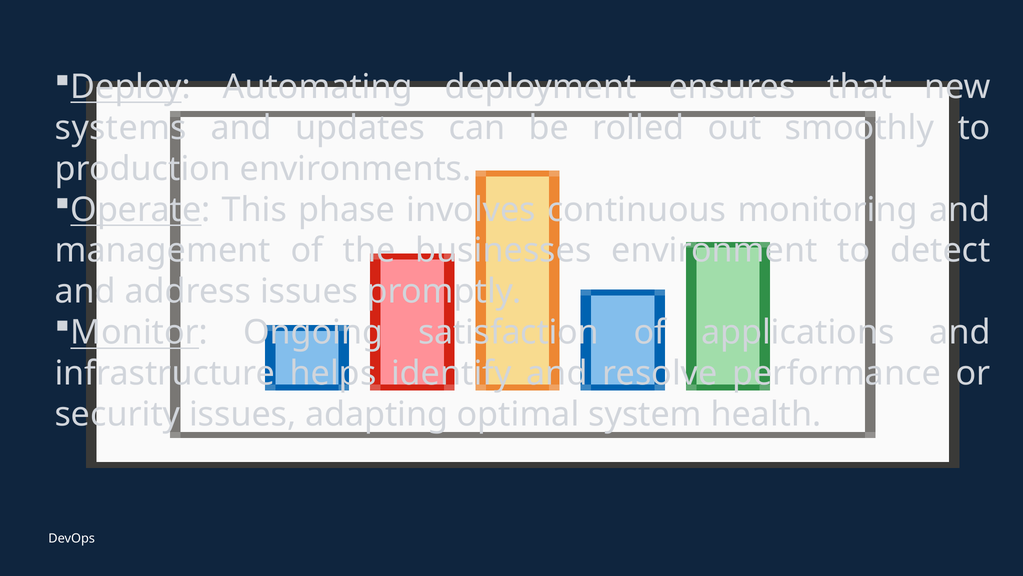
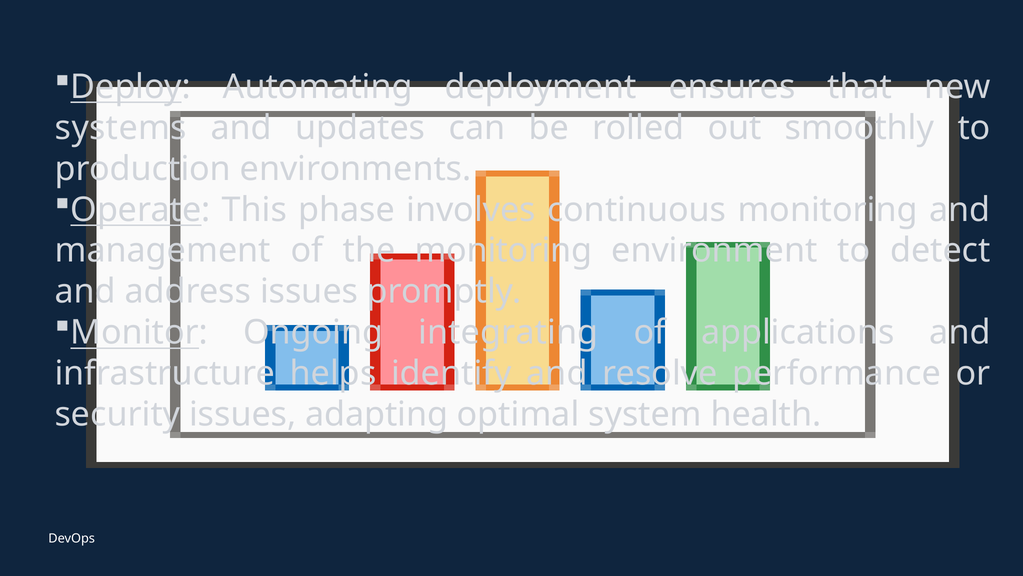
the businesses: businesses -> monitoring (504, 250)
satisfaction: satisfaction -> integrating (508, 332)
